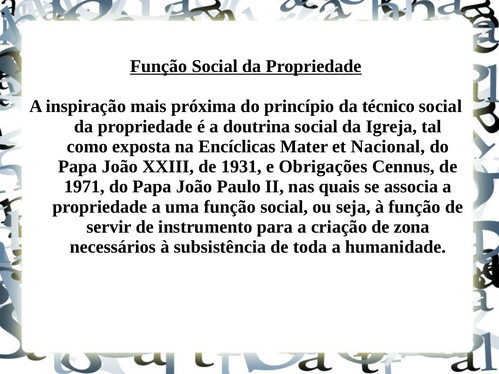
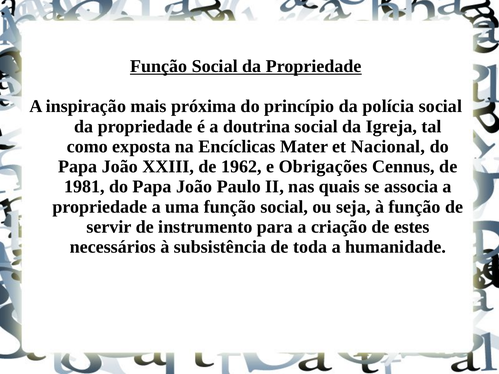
técnico: técnico -> polícia (388, 106)
1931: 1931 -> 1962 (241, 167)
1971: 1971 -> 1981 (84, 187)
zona: zona -> estes (412, 227)
